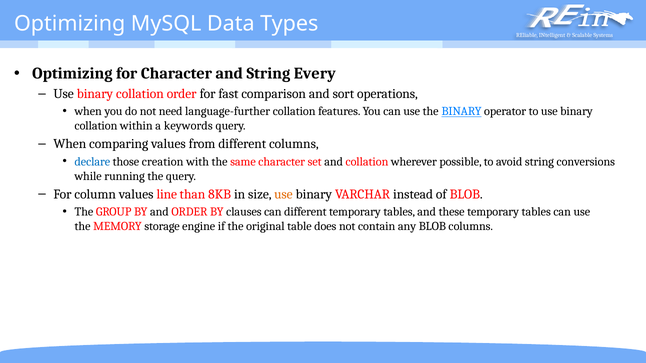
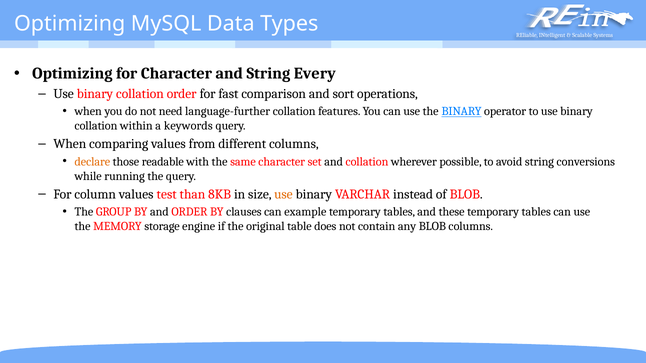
declare colour: blue -> orange (92, 162)
creation: creation -> readable (163, 162)
line: line -> test (167, 194)
can different: different -> example (305, 212)
